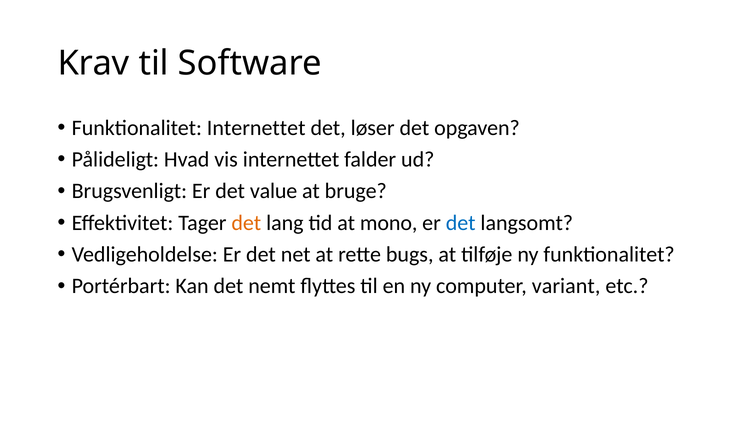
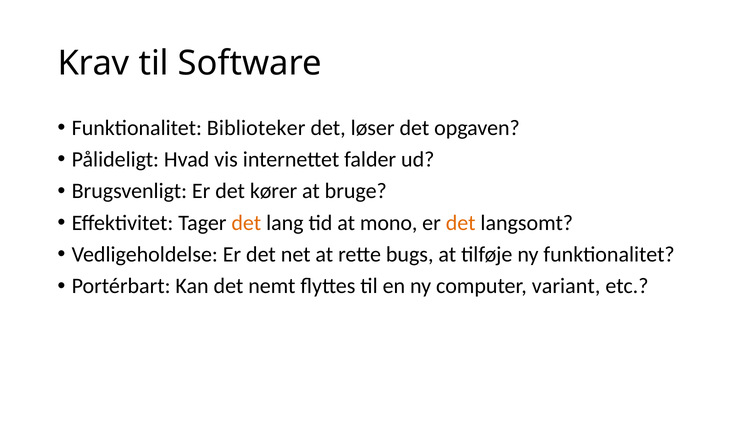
Funktionalitet Internettet: Internettet -> Biblioteker (256, 128)
value: value -> kører (274, 191)
det colour: blue -> orange (461, 223)
